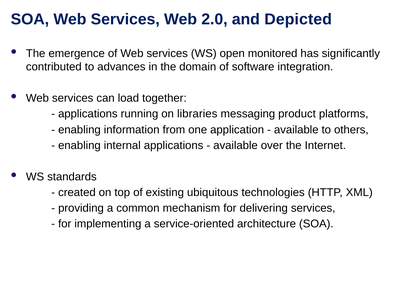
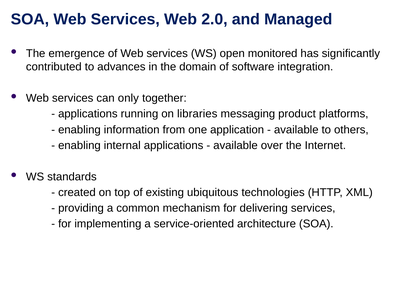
Depicted: Depicted -> Managed (298, 19)
load: load -> only (128, 98)
